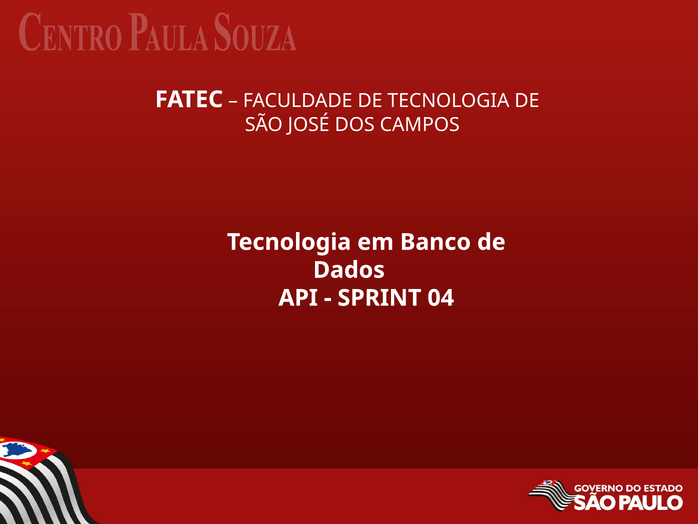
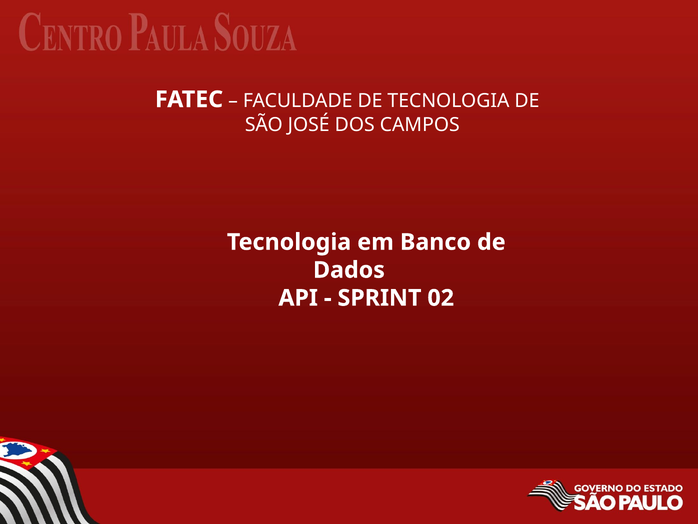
04: 04 -> 02 (441, 298)
